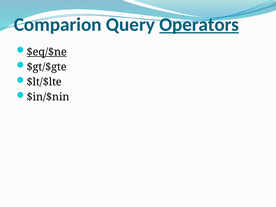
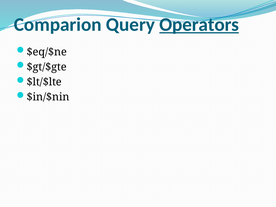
$eq/$ne underline: present -> none (47, 52)
